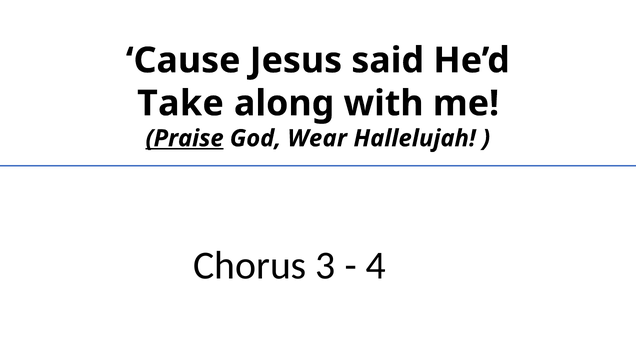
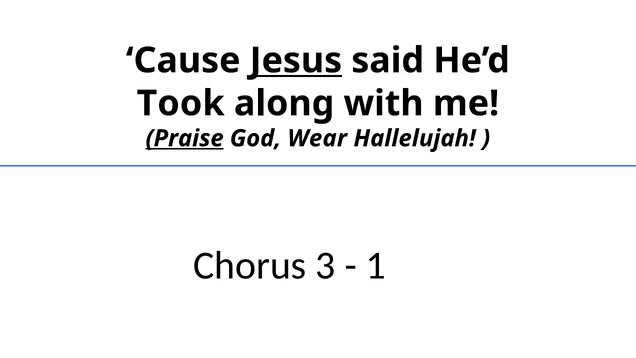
Jesus underline: none -> present (296, 60)
Take: Take -> Took (181, 103)
4: 4 -> 1 (376, 265)
